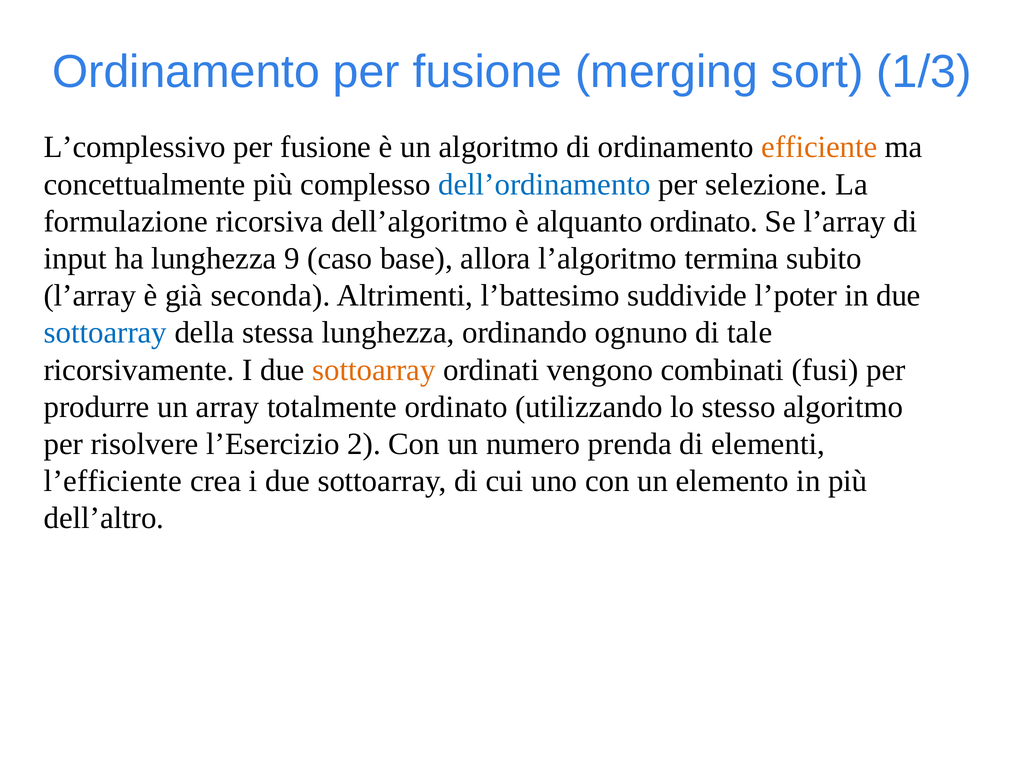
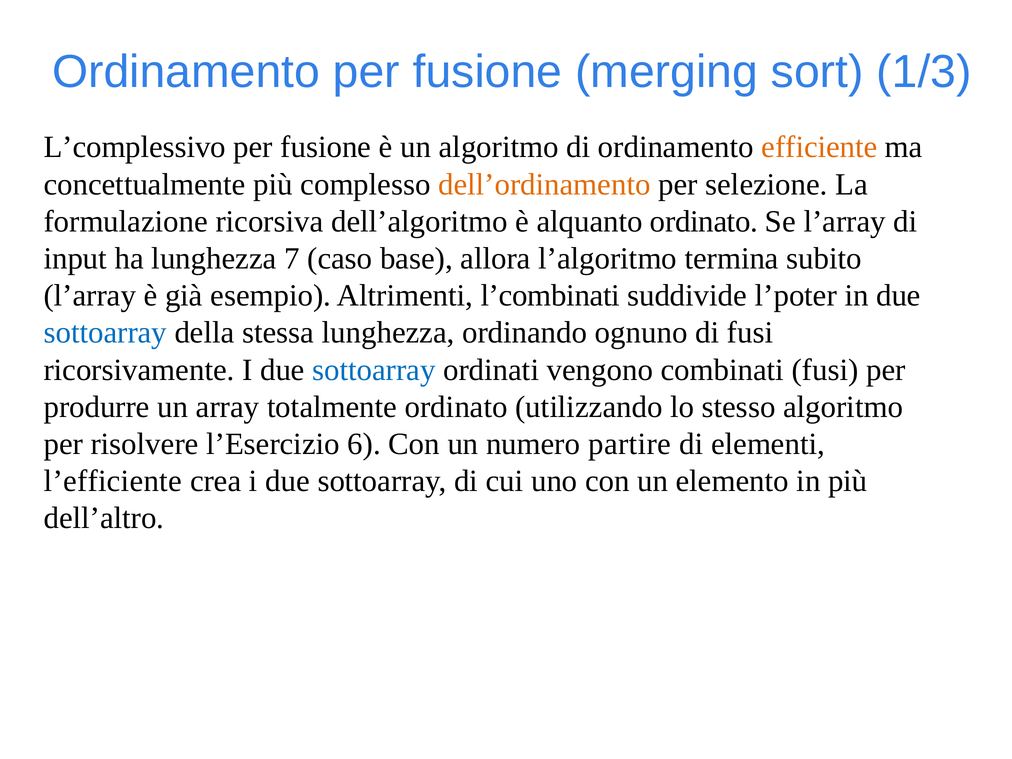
dell’ordinamento colour: blue -> orange (544, 184)
9: 9 -> 7 (292, 259)
seconda: seconda -> esempio (271, 296)
l’battesimo: l’battesimo -> l’combinati (550, 296)
di tale: tale -> fusi (750, 333)
sottoarray colour: orange -> blue (374, 370)
2: 2 -> 6 (364, 444)
prenda: prenda -> partire (630, 444)
